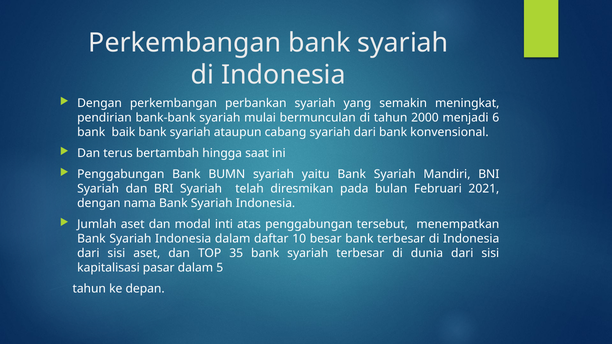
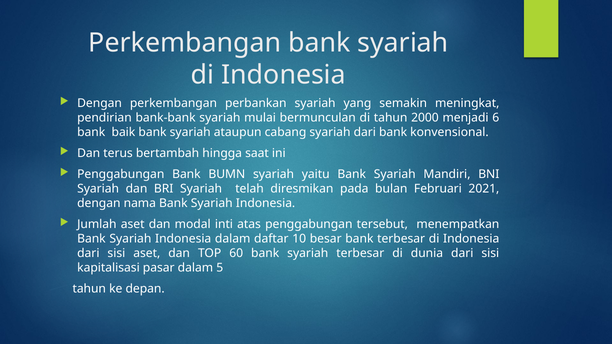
35: 35 -> 60 (236, 253)
